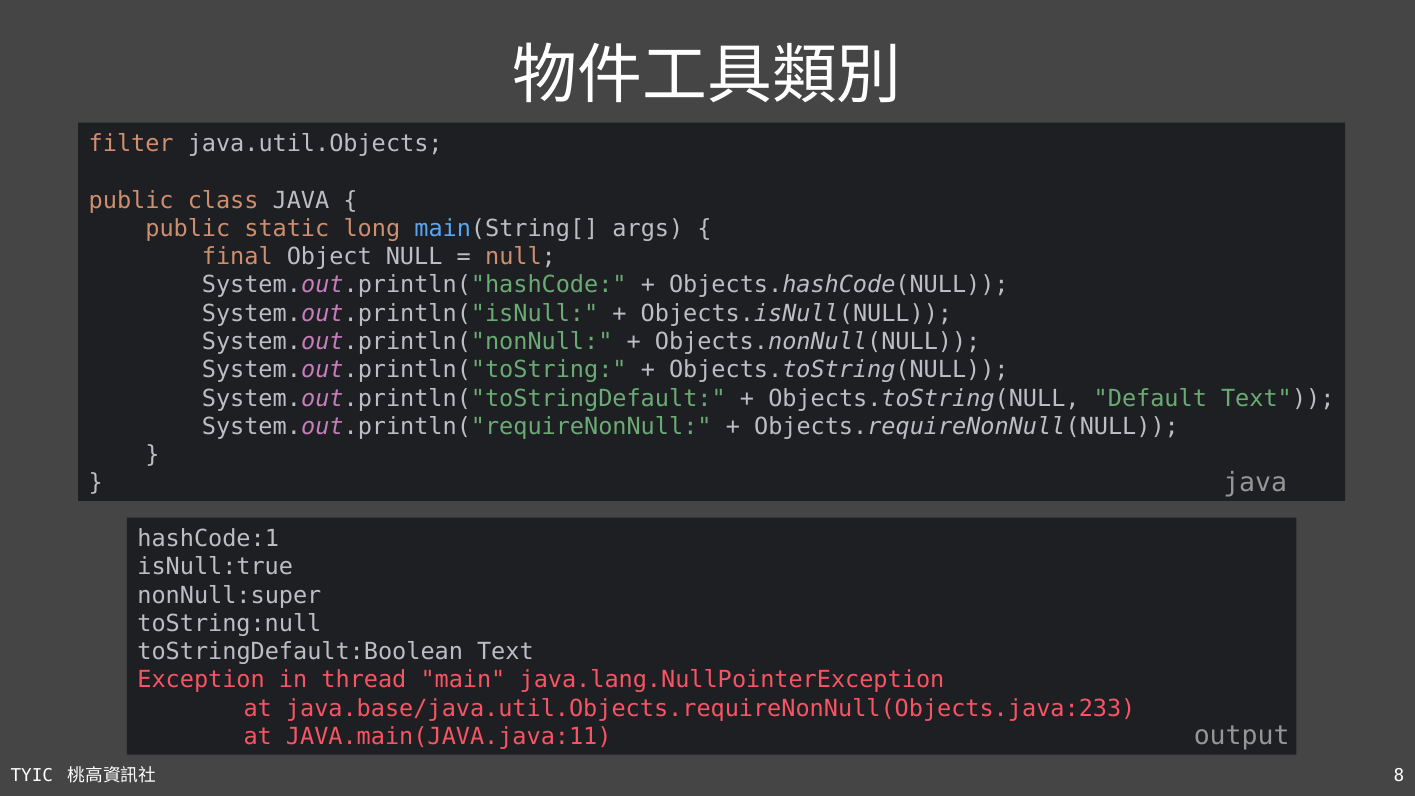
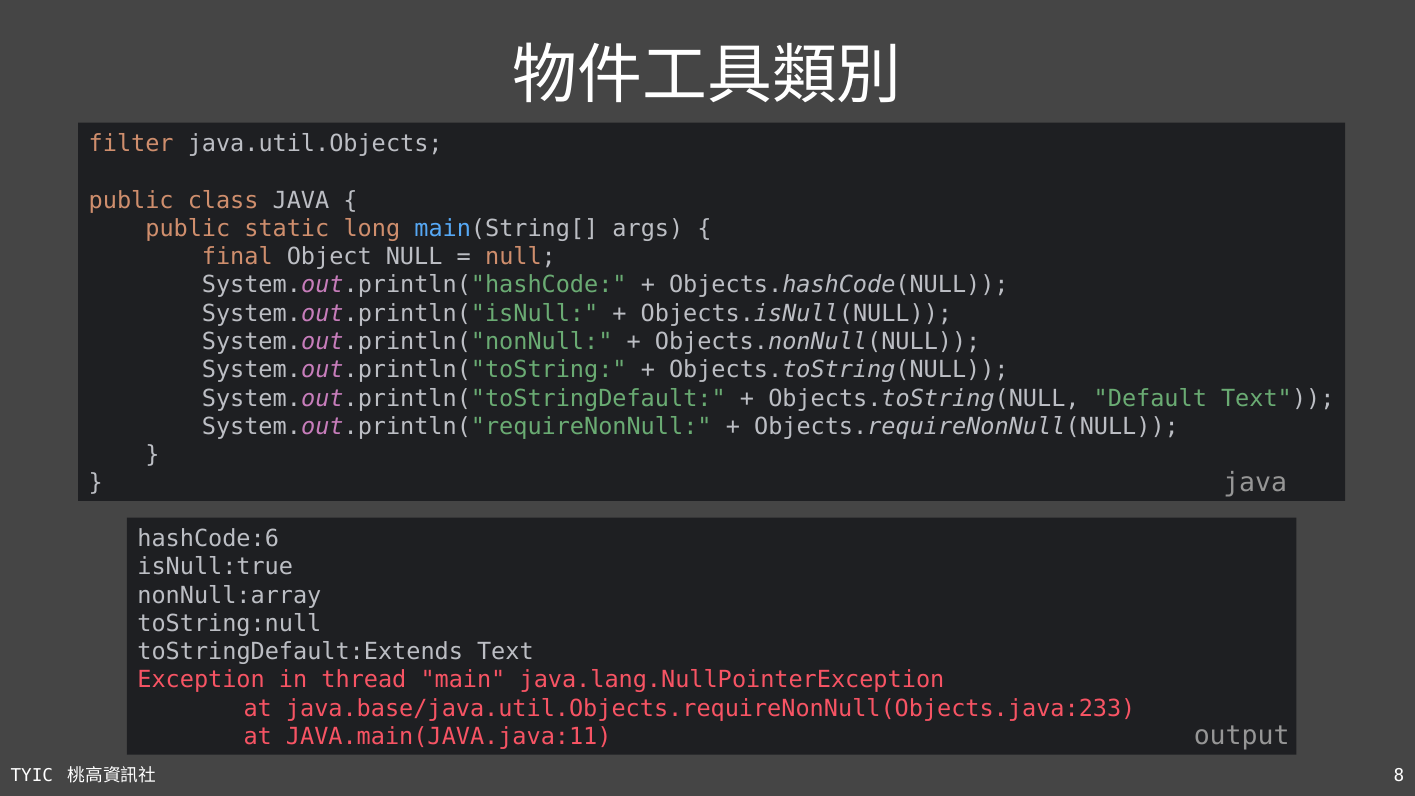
hashCode:1: hashCode:1 -> hashCode:6 (208, 539)
nonNull:super: nonNull:super -> nonNull:array (229, 595)
toStringDefault:Boolean: toStringDefault:Boolean -> toStringDefault:Extends (300, 652)
